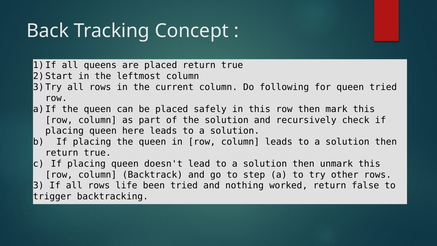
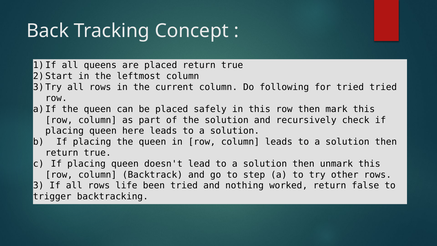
for queen: queen -> tried (350, 87)
